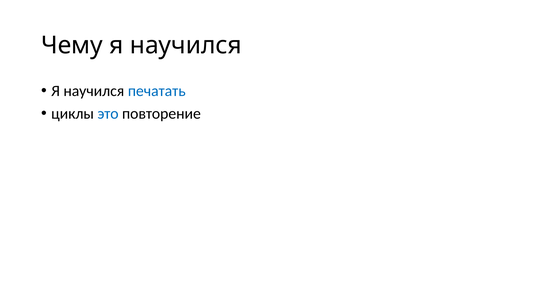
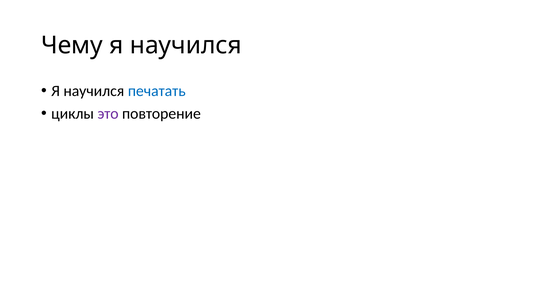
это colour: blue -> purple (108, 114)
